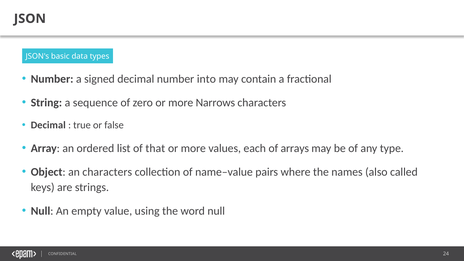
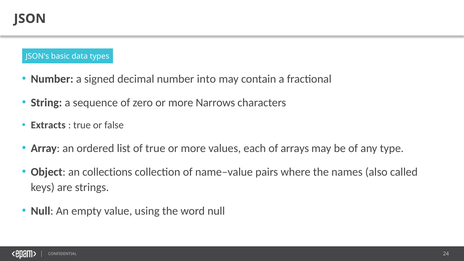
Decimal: Decimal -> Extracts (48, 125)
of that: that -> true (155, 148)
an characters: characters -> collections (107, 172)
